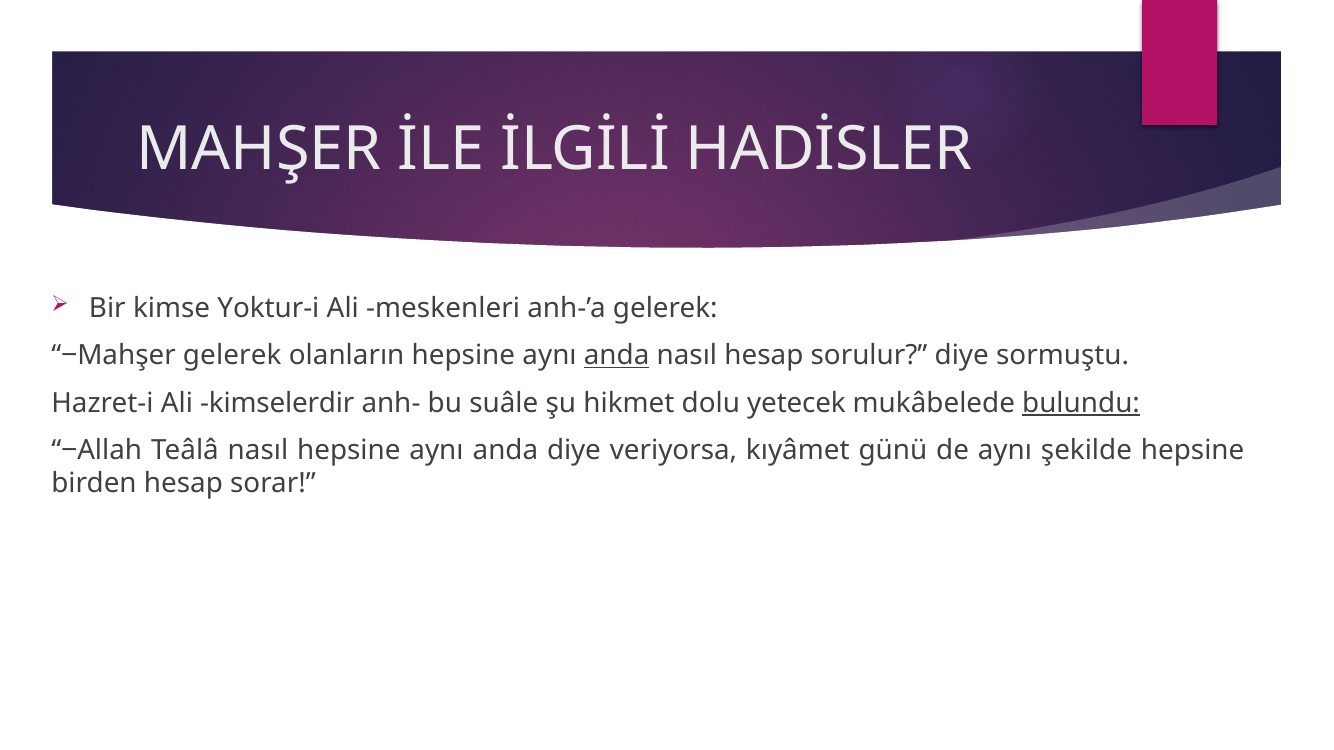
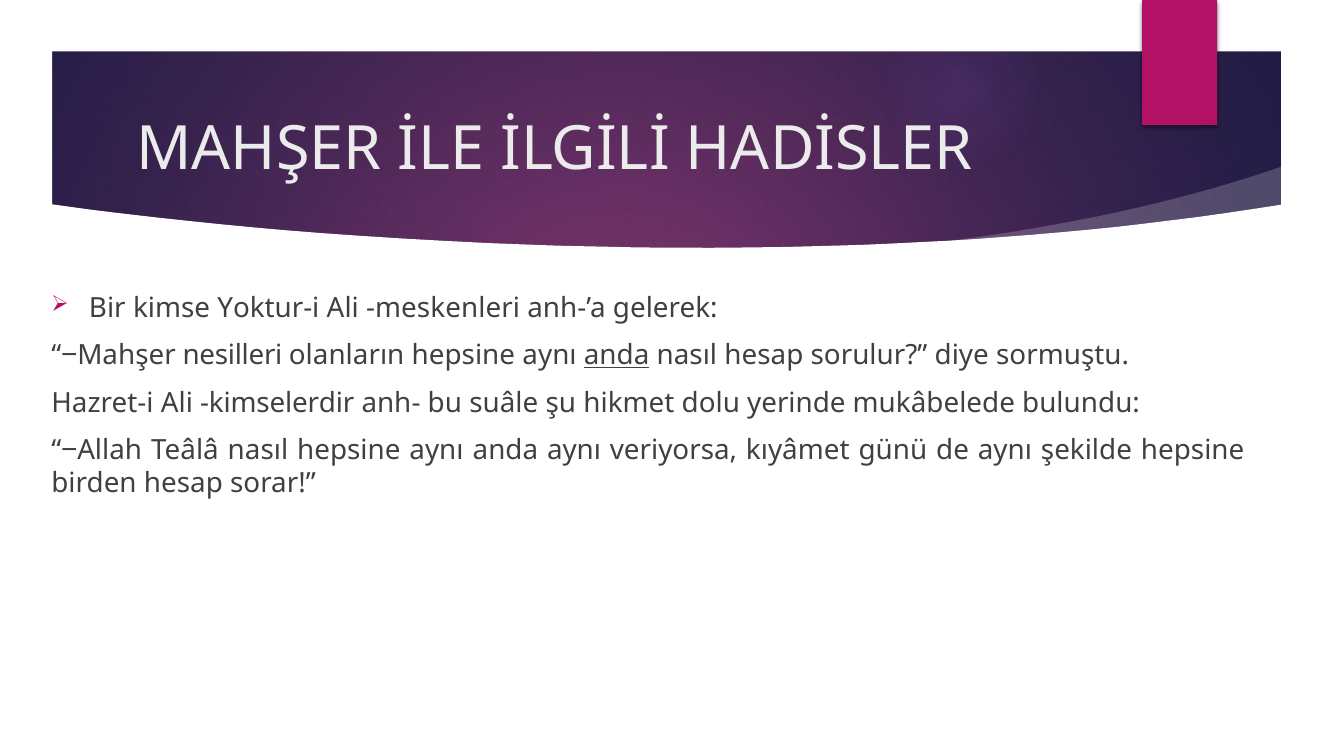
‒Mahşer gelerek: gelerek -> nesilleri (232, 356)
yetecek: yetecek -> yerinde (796, 403)
bulundu underline: present -> none (1081, 403)
anda diye: diye -> aynı (574, 450)
